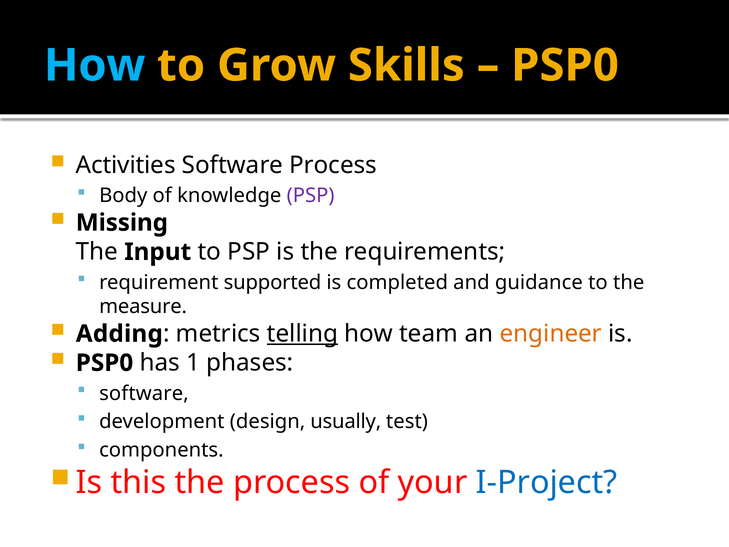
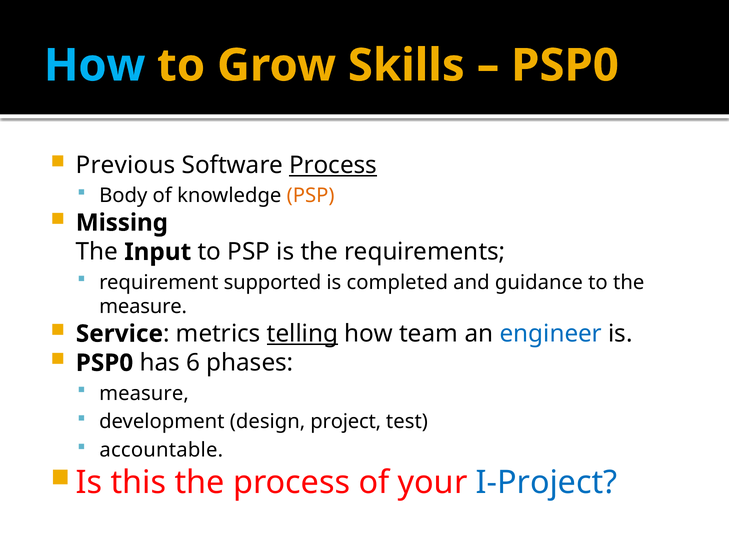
Activities: Activities -> Previous (126, 165)
Process underline: none -> present (333, 165)
PSP colour: purple -> orange (311, 196)
Adding: Adding -> Service (119, 334)
engineer colour: orange -> blue (551, 334)
1: 1 -> 6 (193, 363)
software: software -> measure (144, 393)
usually: usually -> project (346, 422)
components: components -> accountable (161, 450)
